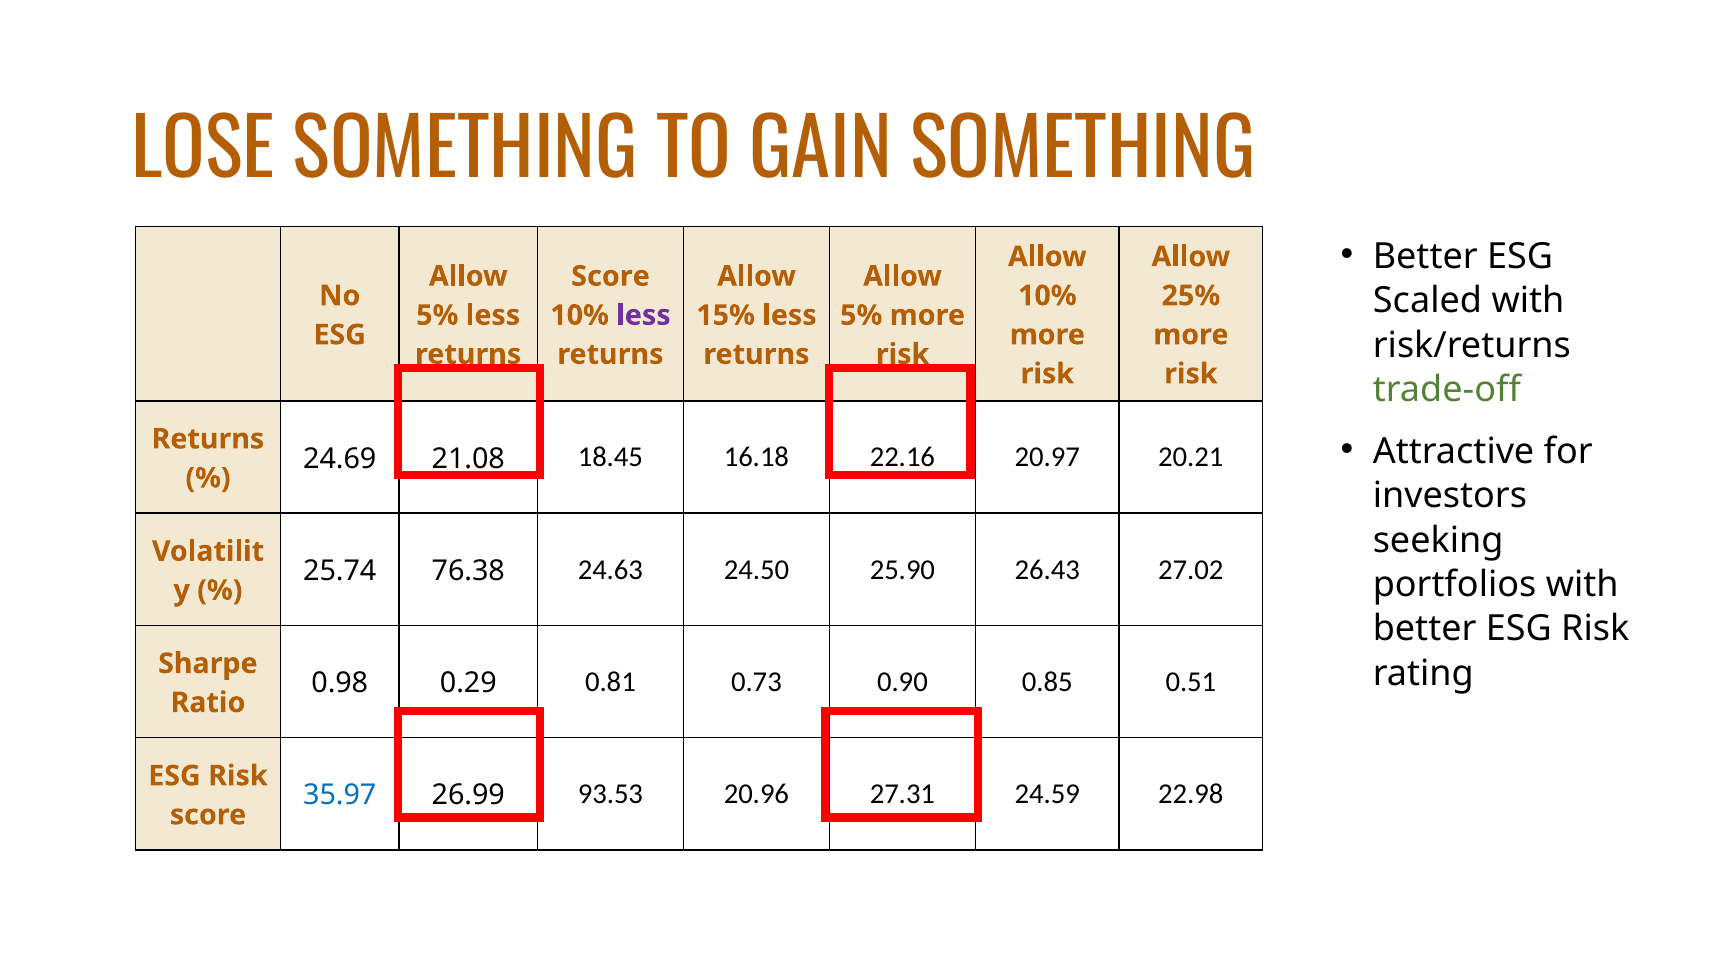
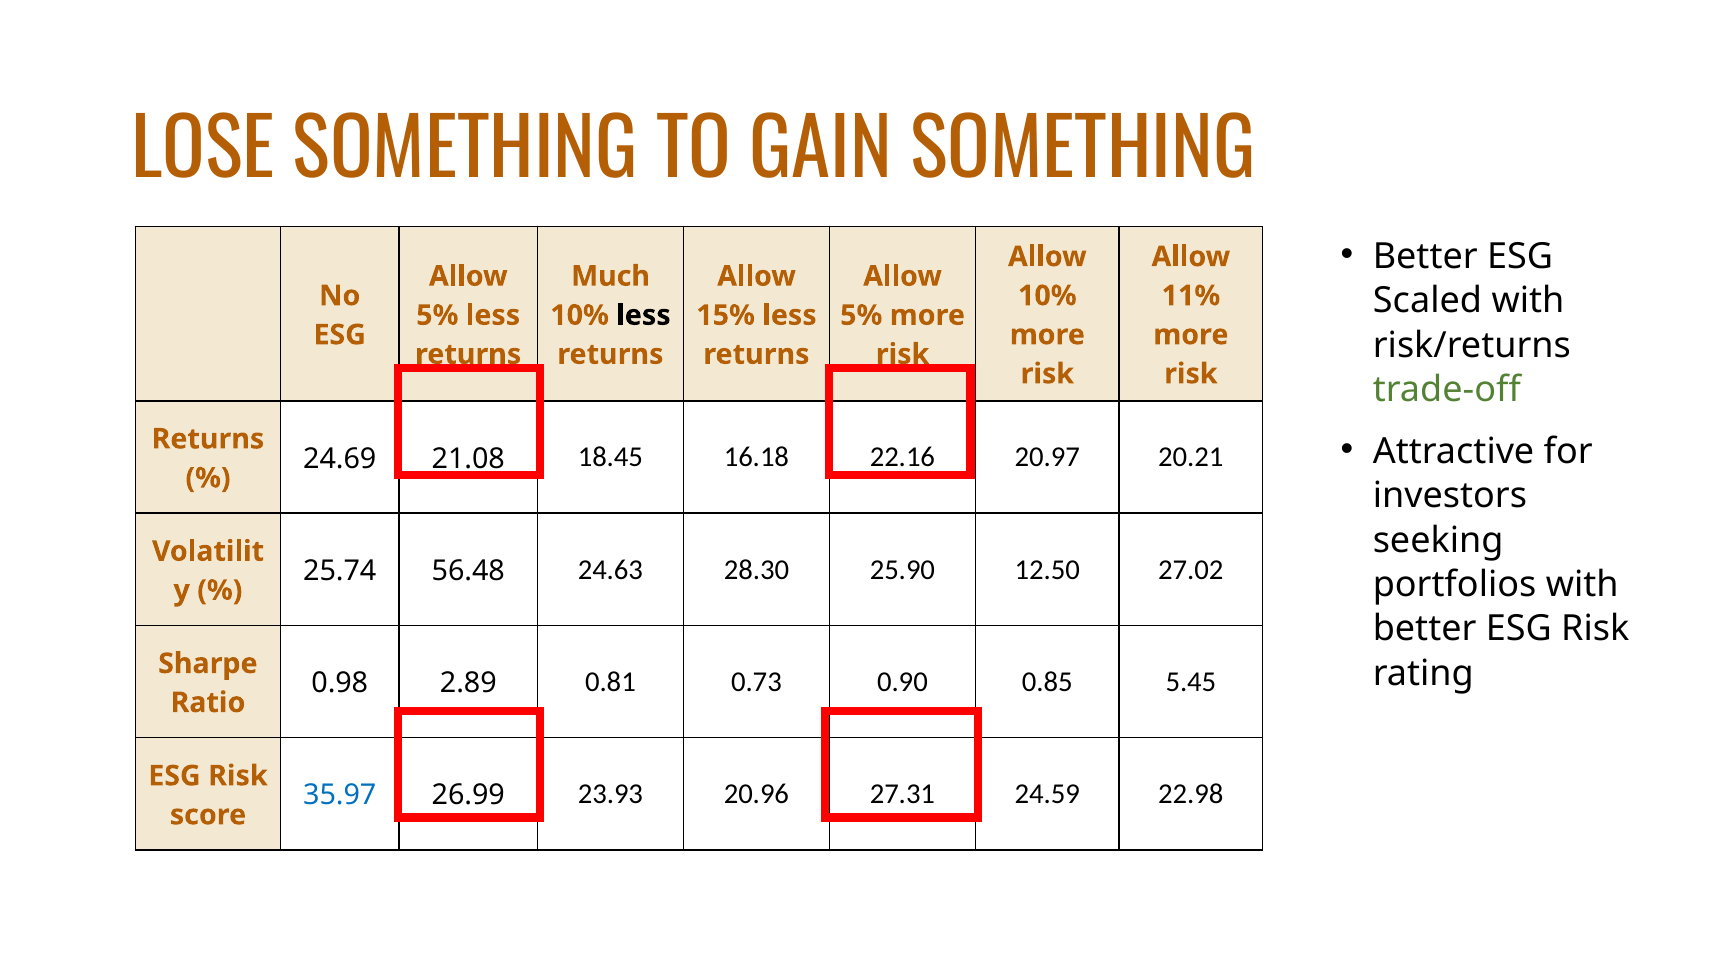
Score: Score -> Much (611, 276)
25%: 25% -> 11% (1191, 296)
less colour: purple -> black (643, 315)
76.38: 76.38 -> 56.48 (468, 571)
24.50: 24.50 -> 28.30 (756, 569)
26.43: 26.43 -> 12.50 (1047, 569)
0.29: 0.29 -> 2.89 (468, 683)
0.51: 0.51 -> 5.45 (1191, 682)
93.53: 93.53 -> 23.93 (610, 794)
